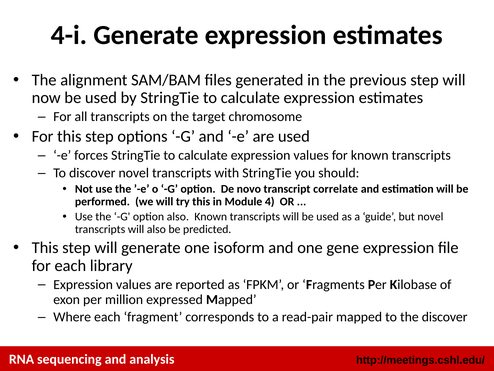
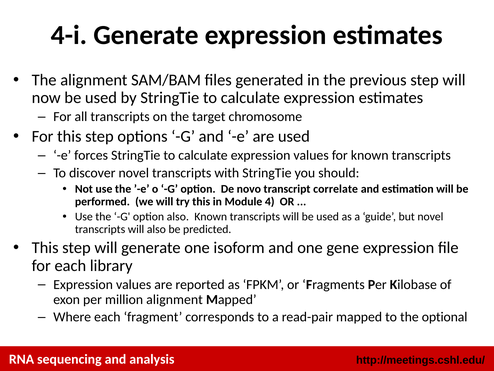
million expressed: expressed -> alignment (175, 299)
the discover: discover -> optional (445, 317)
